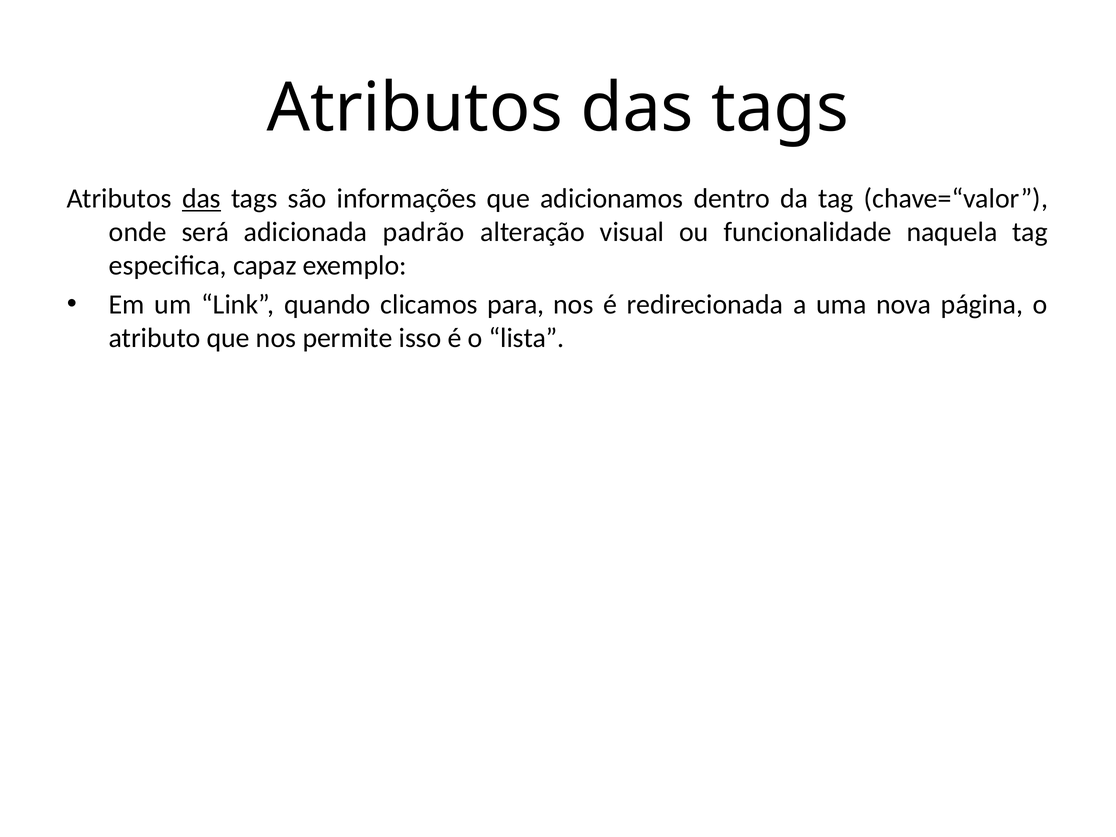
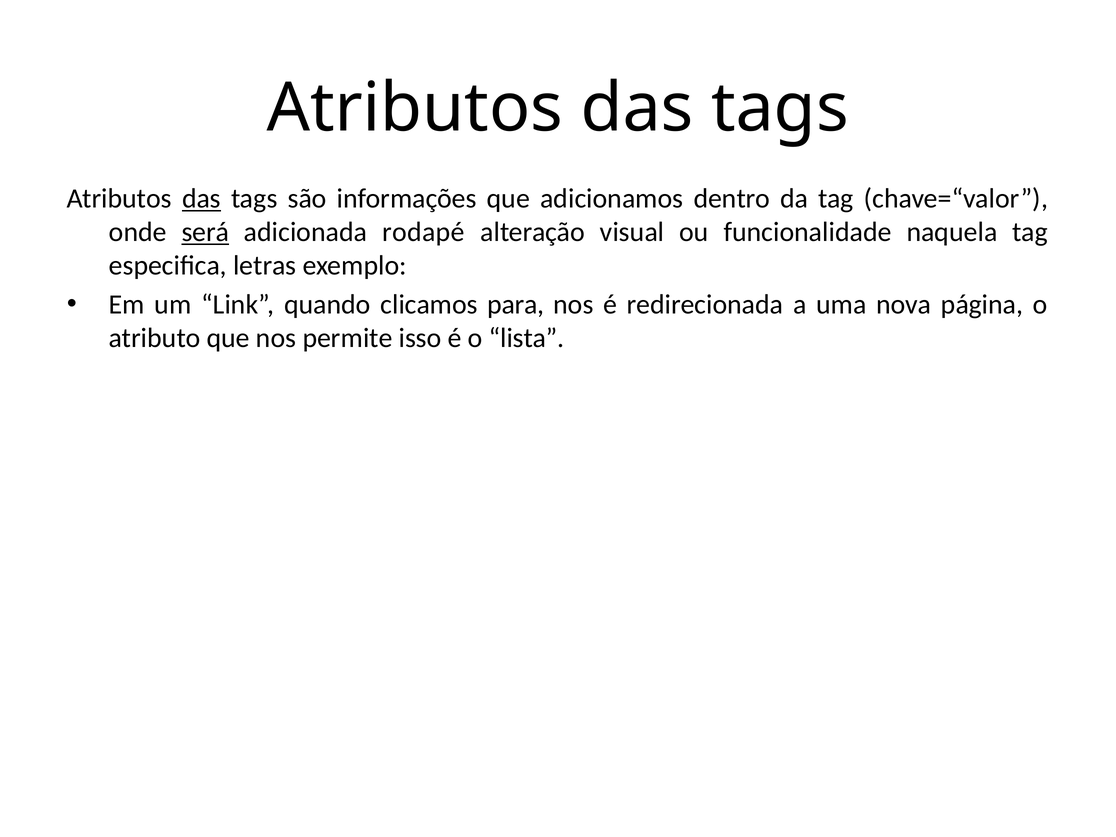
será underline: none -> present (205, 232)
padrão: padrão -> rodapé (424, 232)
capaz: capaz -> letras (265, 266)
